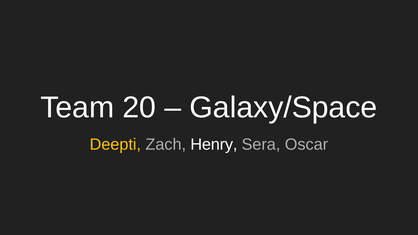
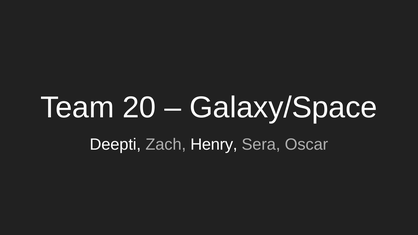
Deepti colour: yellow -> white (115, 145)
